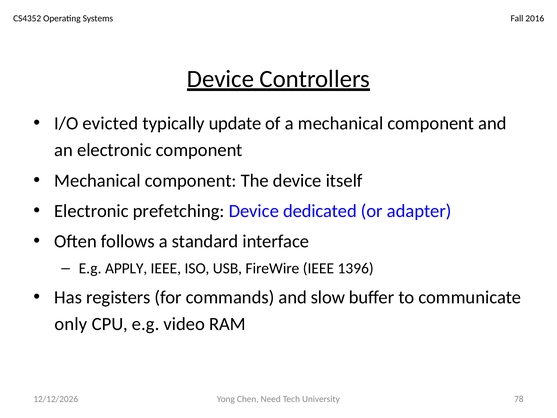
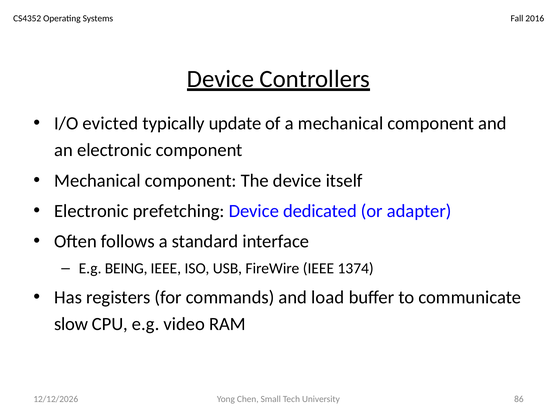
APPLY: APPLY -> BEING (126, 268)
1396: 1396 -> 1374 (356, 268)
slow: slow -> load (328, 297)
only: only -> slow (71, 324)
Need: Need -> Small (271, 399)
78: 78 -> 86 (519, 399)
